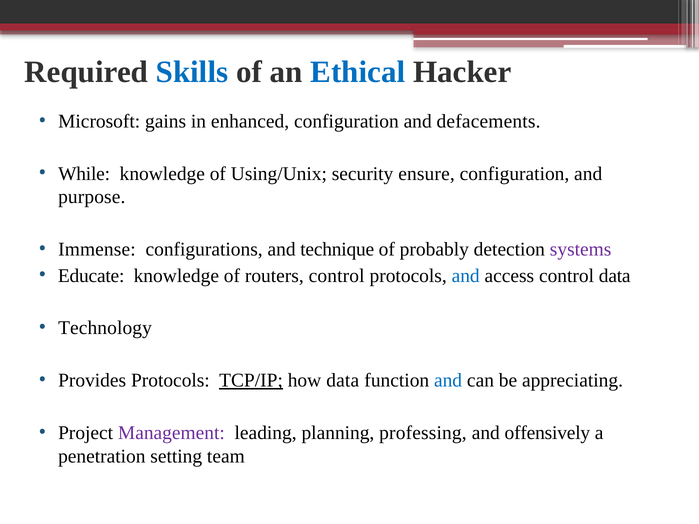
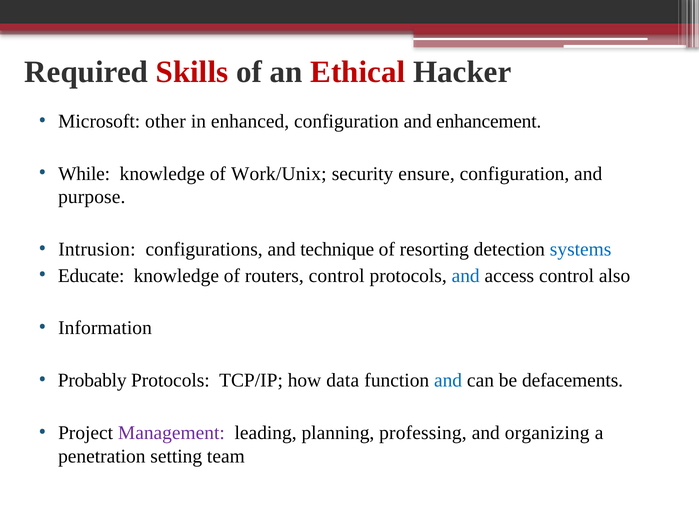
Skills colour: blue -> red (192, 72)
Ethical colour: blue -> red (358, 72)
gains: gains -> other (165, 121)
defacements: defacements -> enhancement (489, 121)
Using/Unix: Using/Unix -> Work/Unix (279, 174)
Immense: Immense -> Intrusion (97, 250)
probably: probably -> resorting (434, 250)
systems colour: purple -> blue (581, 250)
control data: data -> also (615, 276)
Technology: Technology -> Information (105, 328)
Provides: Provides -> Probably (92, 381)
TCP/IP underline: present -> none (251, 381)
appreciating: appreciating -> defacements (573, 381)
offensively: offensively -> organizing (547, 433)
